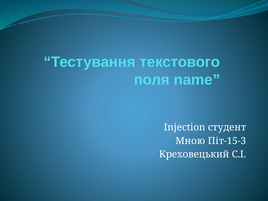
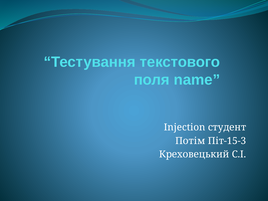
Мною: Мною -> Потім (190, 141)
